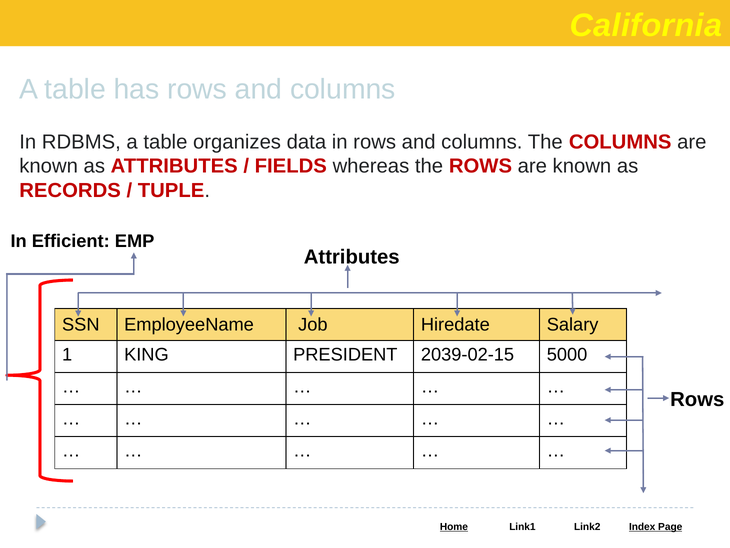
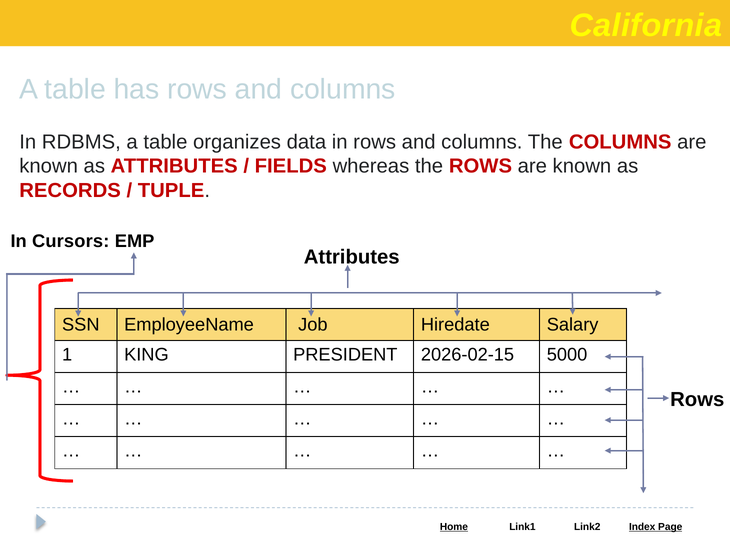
Efficient: Efficient -> Cursors (71, 241)
2039-02-15: 2039-02-15 -> 2026-02-15 (468, 354)
